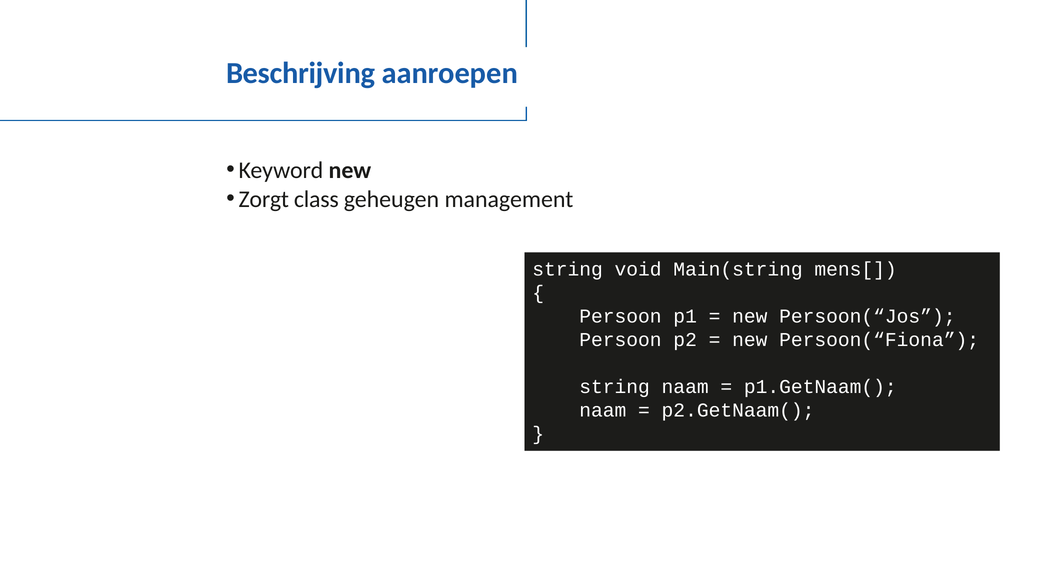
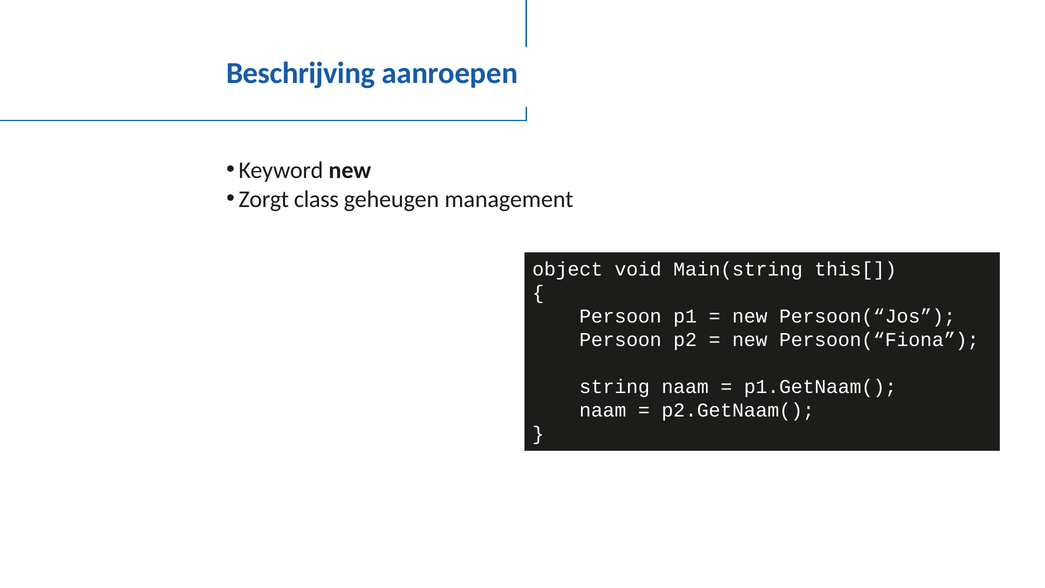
string: string -> object (568, 269)
mens[: mens[ -> this[ (856, 269)
